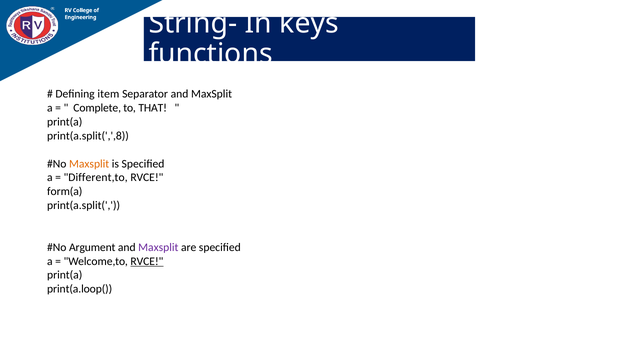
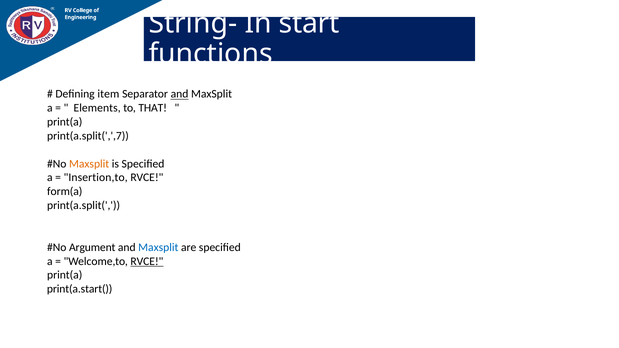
keys: keys -> start (309, 24)
and underline: none -> present (180, 94)
Complete: Complete -> Elements (97, 108)
print(a.split(',',8: print(a.split(',',8 -> print(a.split(',',7 (88, 136)
Different,to: Different,to -> Insertion,to (96, 178)
Maxsplit colour: purple -> blue (158, 247)
print(a.loop(: print(a.loop( -> print(a.start( (80, 289)
